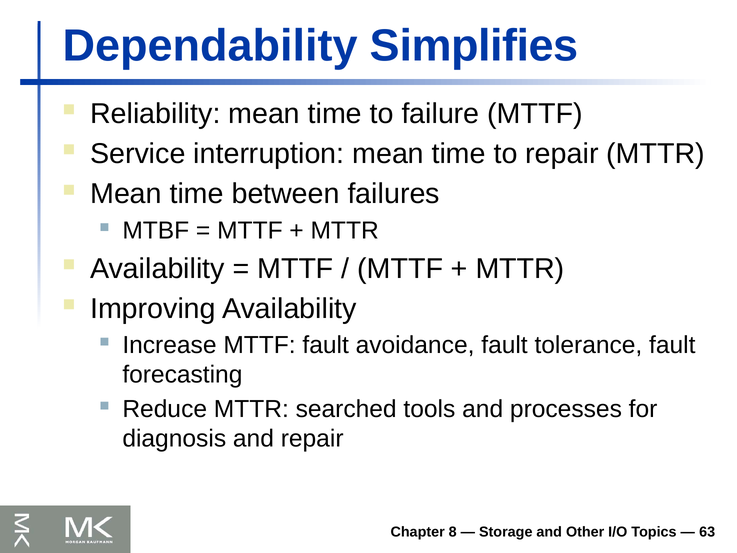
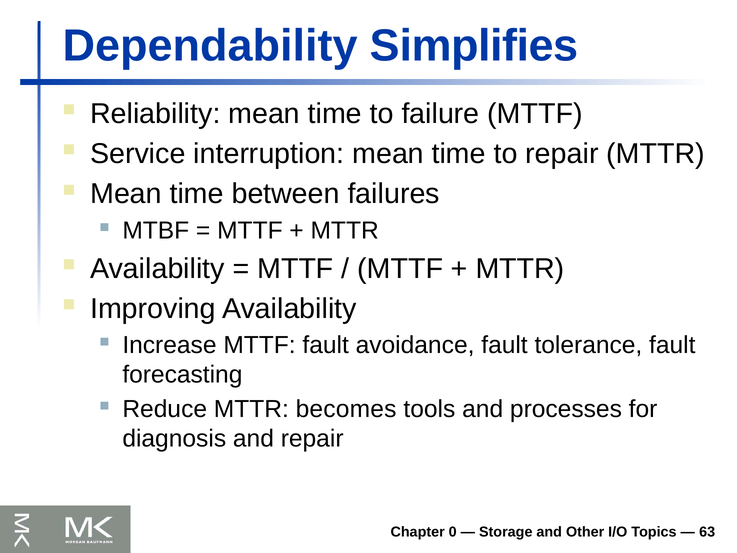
searched: searched -> becomes (346, 409)
8: 8 -> 0 (453, 532)
